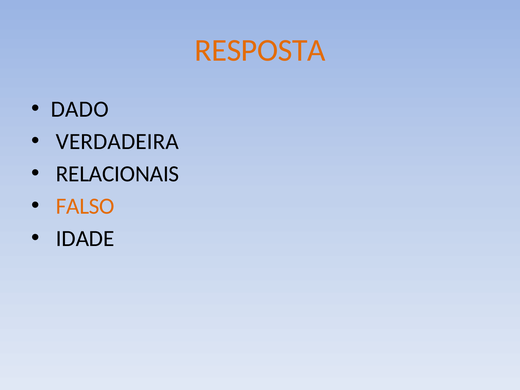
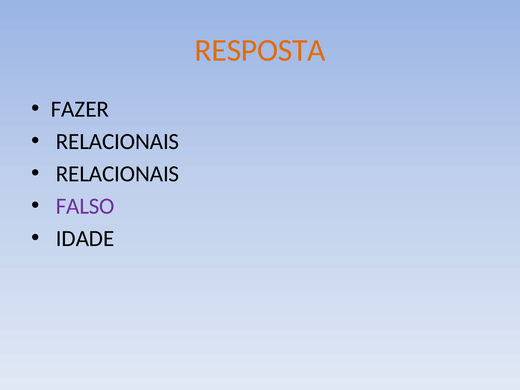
DADO: DADO -> FAZER (80, 109)
VERDADEIRA: VERDADEIRA -> RELACIONAIS (118, 141)
FALSO colour: orange -> purple (85, 206)
